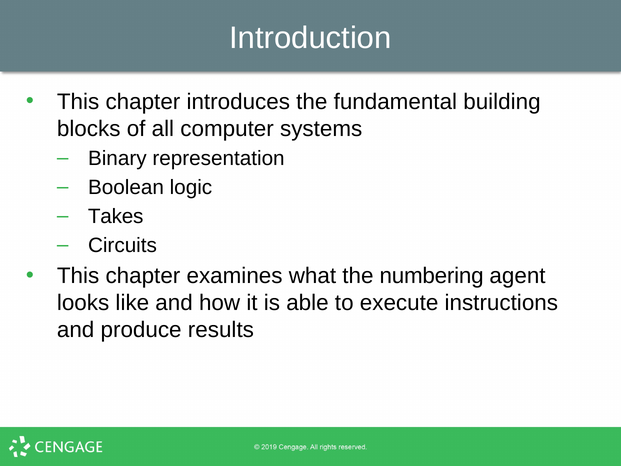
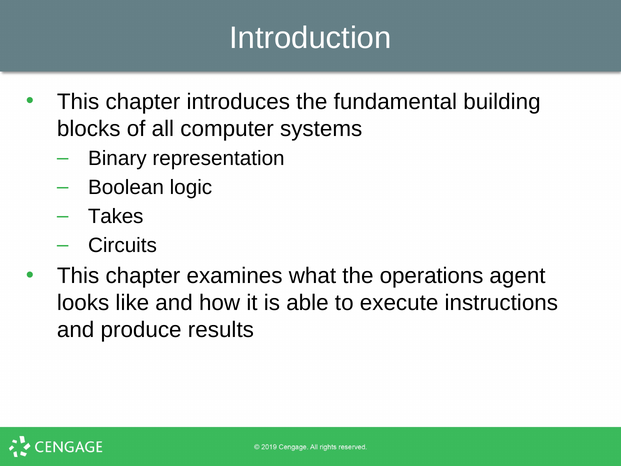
numbering: numbering -> operations (432, 276)
